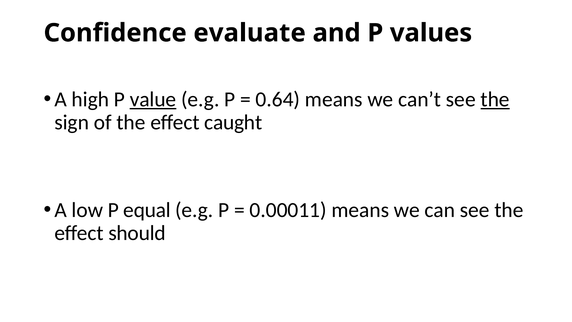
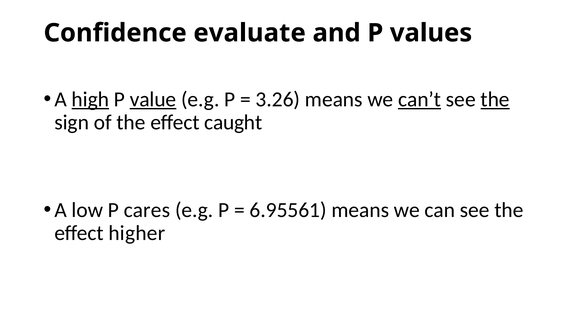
high underline: none -> present (90, 99)
0.64: 0.64 -> 3.26 (278, 99)
can’t underline: none -> present (420, 99)
equal: equal -> cares (147, 210)
0.00011: 0.00011 -> 6.95561 (288, 210)
should: should -> higher (137, 233)
